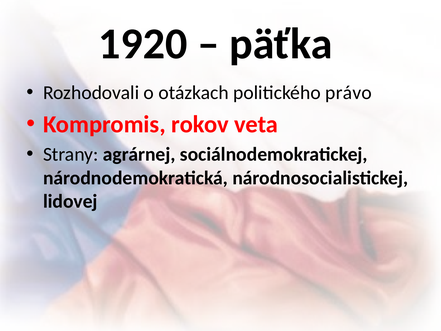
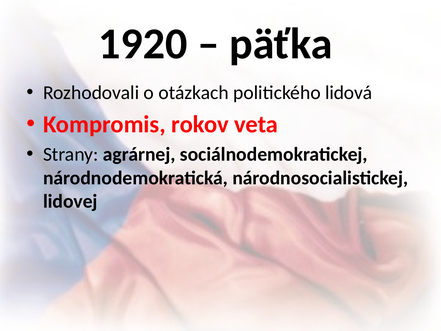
právo: právo -> lidová (349, 93)
